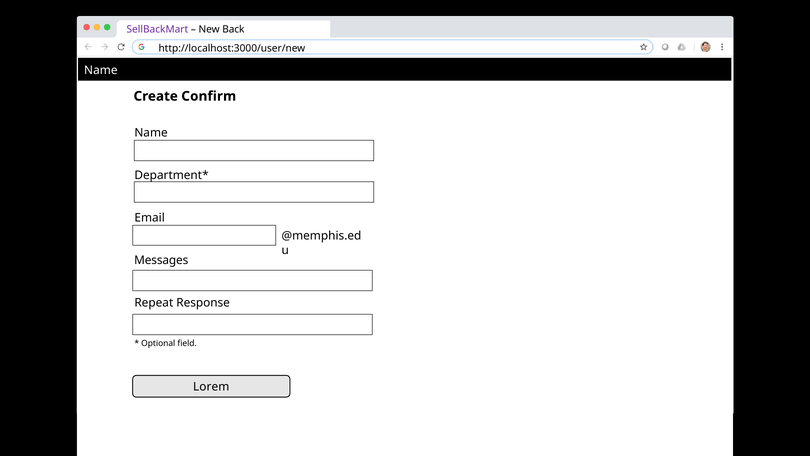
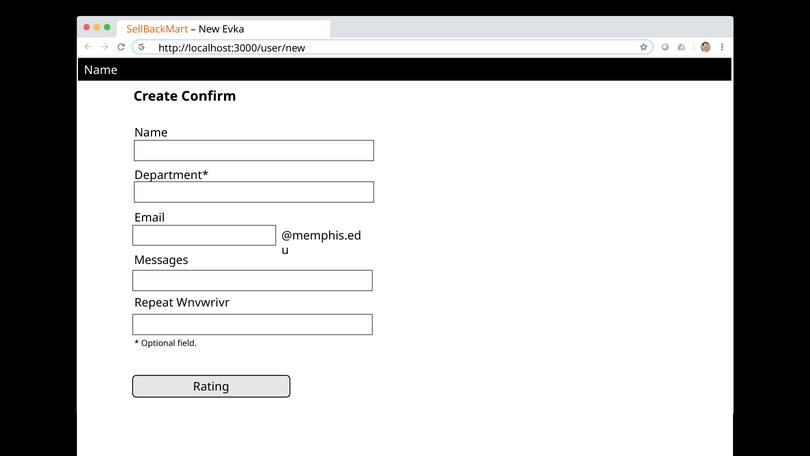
SellBackMart colour: purple -> orange (157, 29)
Back: Back -> Evka (233, 29)
Response: Response -> Wnvwrivr (203, 303)
Lorem: Lorem -> Rating (211, 387)
